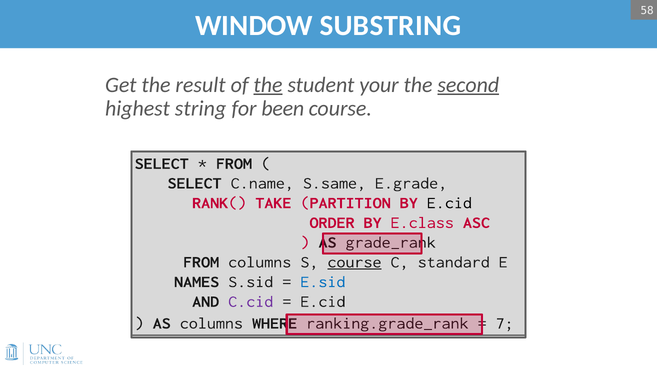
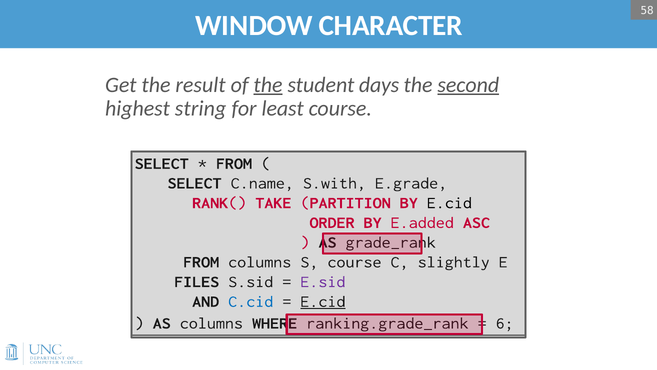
SUBSTRING: SUBSTRING -> CHARACTER (391, 25)
your: your -> days (379, 85)
been: been -> least (283, 108)
S.same: S.same -> S.with (334, 183)
E.class: E.class -> E.added (422, 222)
course underline: present -> none (355, 262)
standard: standard -> slightly (454, 262)
NAMES: NAMES -> FILES (197, 281)
E.sid colour: blue -> purple (323, 281)
C.cid colour: purple -> blue (251, 301)
E.cid underline: none -> present (323, 301)
7: 7 -> 6 (505, 323)
